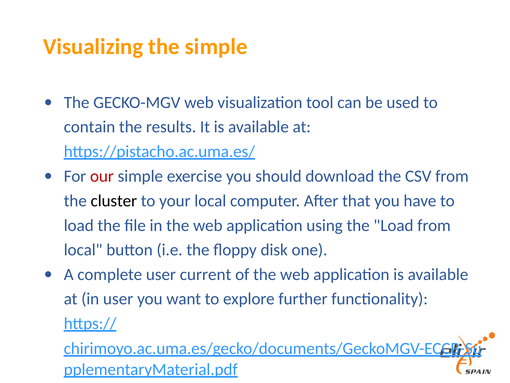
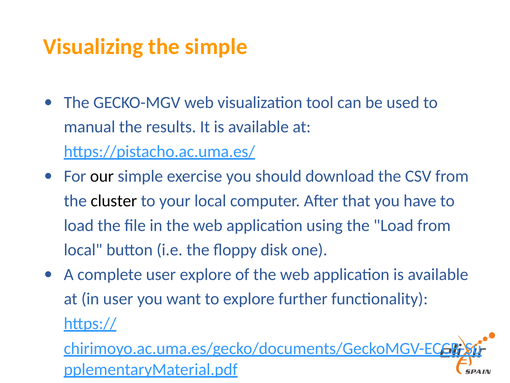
contain: contain -> manual (89, 127)
our colour: red -> black (102, 176)
user current: current -> explore (206, 274)
